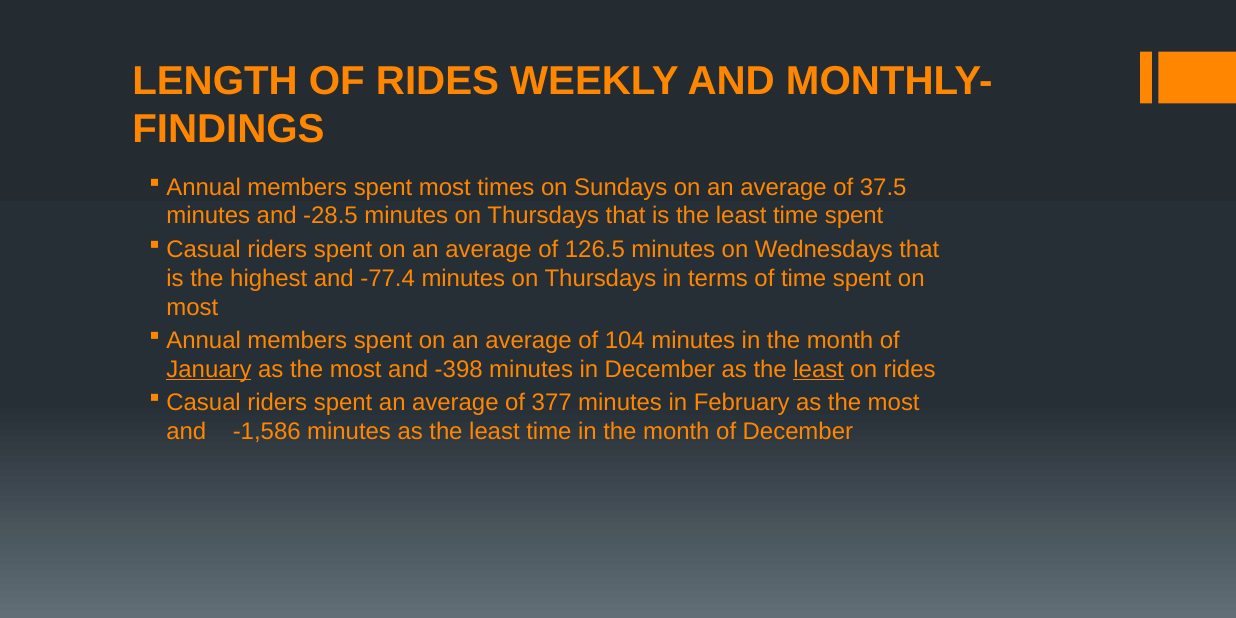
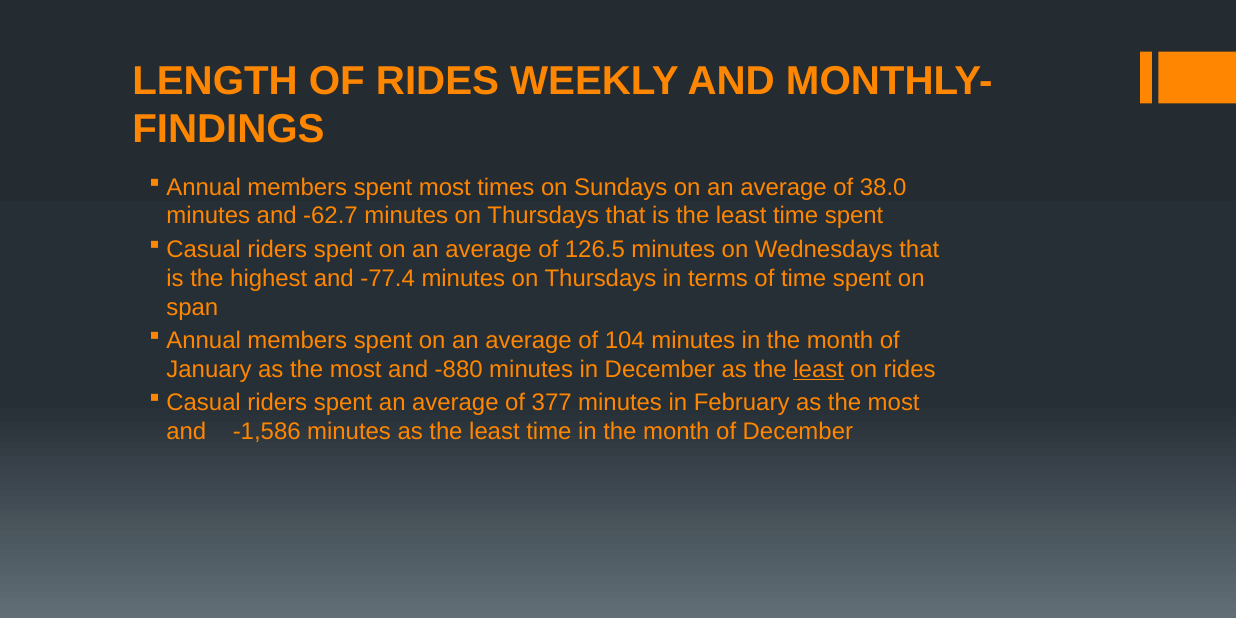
37.5: 37.5 -> 38.0 (883, 187)
-28.5: -28.5 -> -62.7 (330, 216)
most: most -> span (192, 307)
January underline: present -> none (209, 369)
-398: -398 -> -880 (459, 369)
